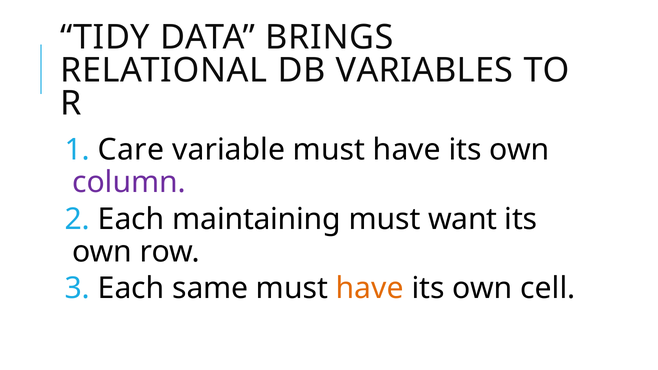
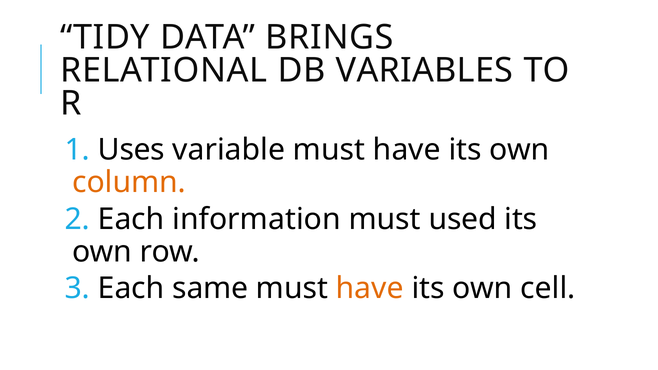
Care: Care -> Uses (131, 150)
column colour: purple -> orange (129, 183)
maintaining: maintaining -> information (257, 219)
want: want -> used (463, 219)
